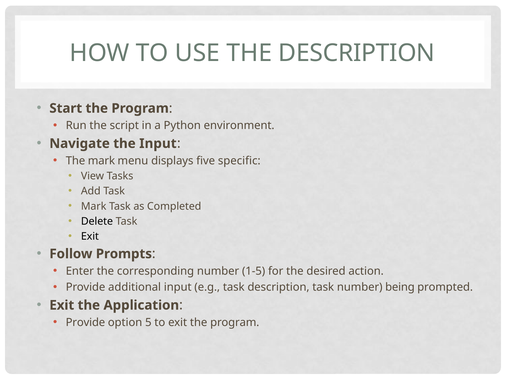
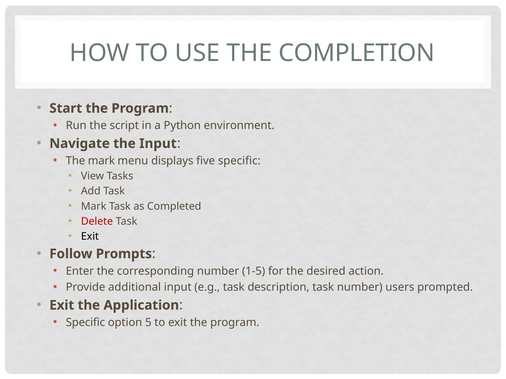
THE DESCRIPTION: DESCRIPTION -> COMPLETION (357, 53)
Delete colour: black -> red (97, 222)
being: being -> users (400, 288)
Provide: Provide -> Specific (85, 323)
